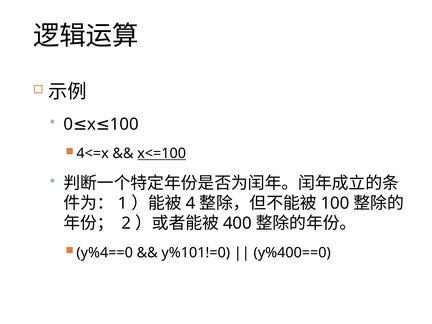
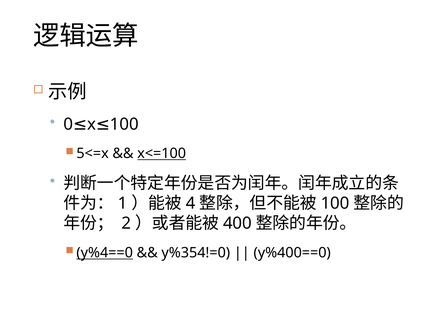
4<=x: 4<=x -> 5<=x (93, 154)
y%4==0 underline: none -> present (105, 253)
y%101!=0: y%101!=0 -> y%354!=0 (196, 253)
